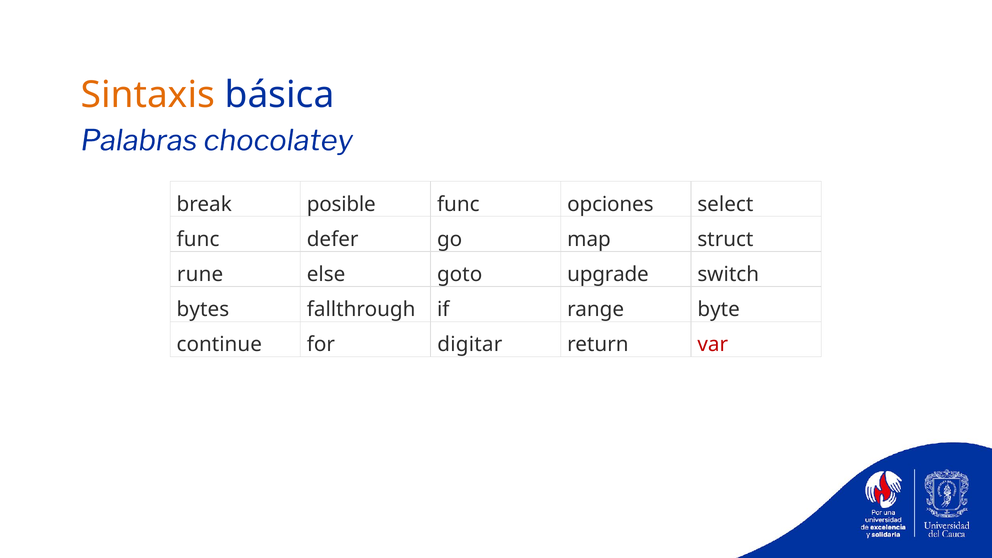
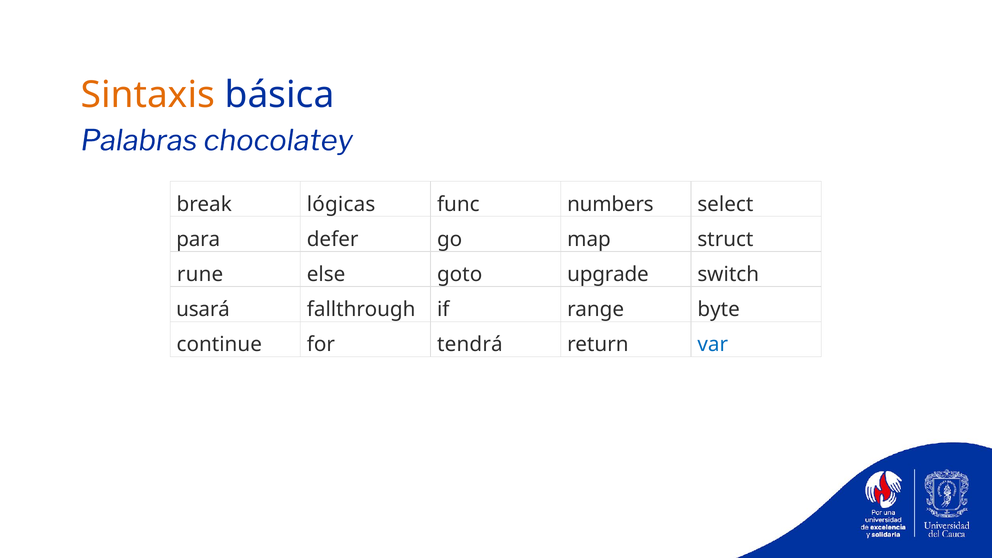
posible: posible -> lógicas (341, 204)
opciones: opciones -> numbers (610, 204)
func: func -> para (198, 239)
bytes: bytes -> usará (203, 309)
digitar: digitar -> tendrá (470, 344)
var colour: red -> blue (713, 344)
